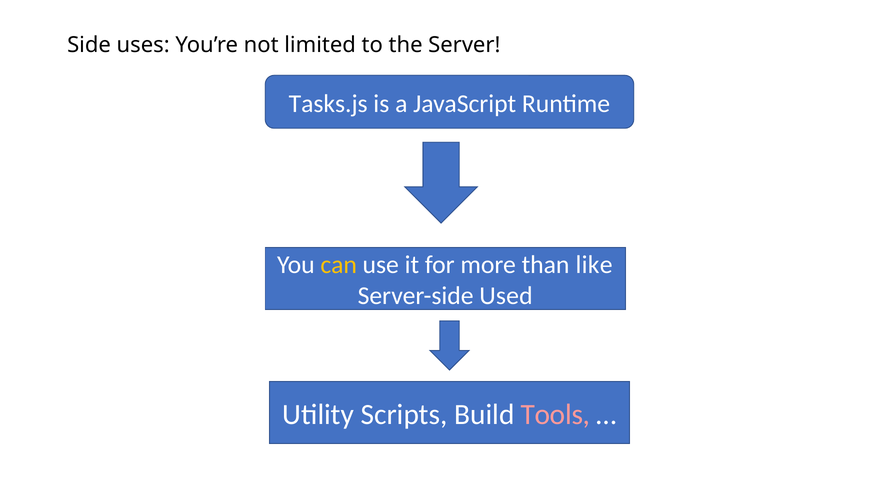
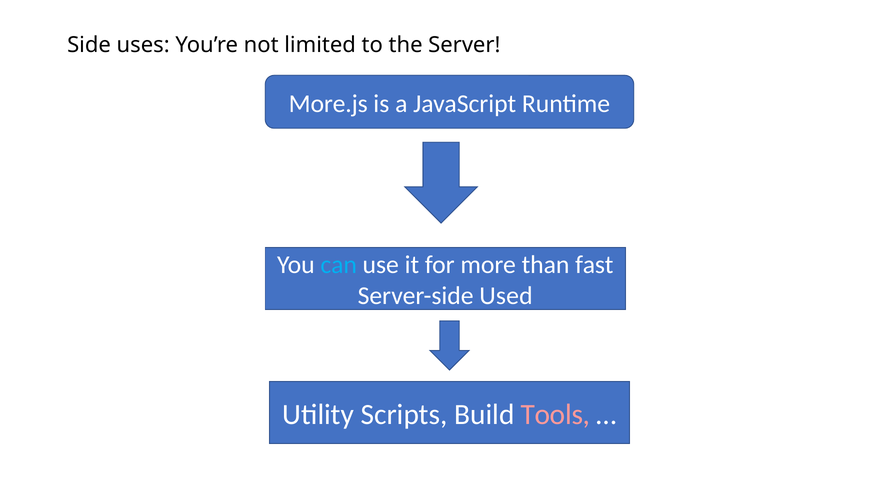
Tasks.js: Tasks.js -> More.js (328, 104)
can colour: yellow -> light blue (339, 265)
like: like -> fast (594, 265)
